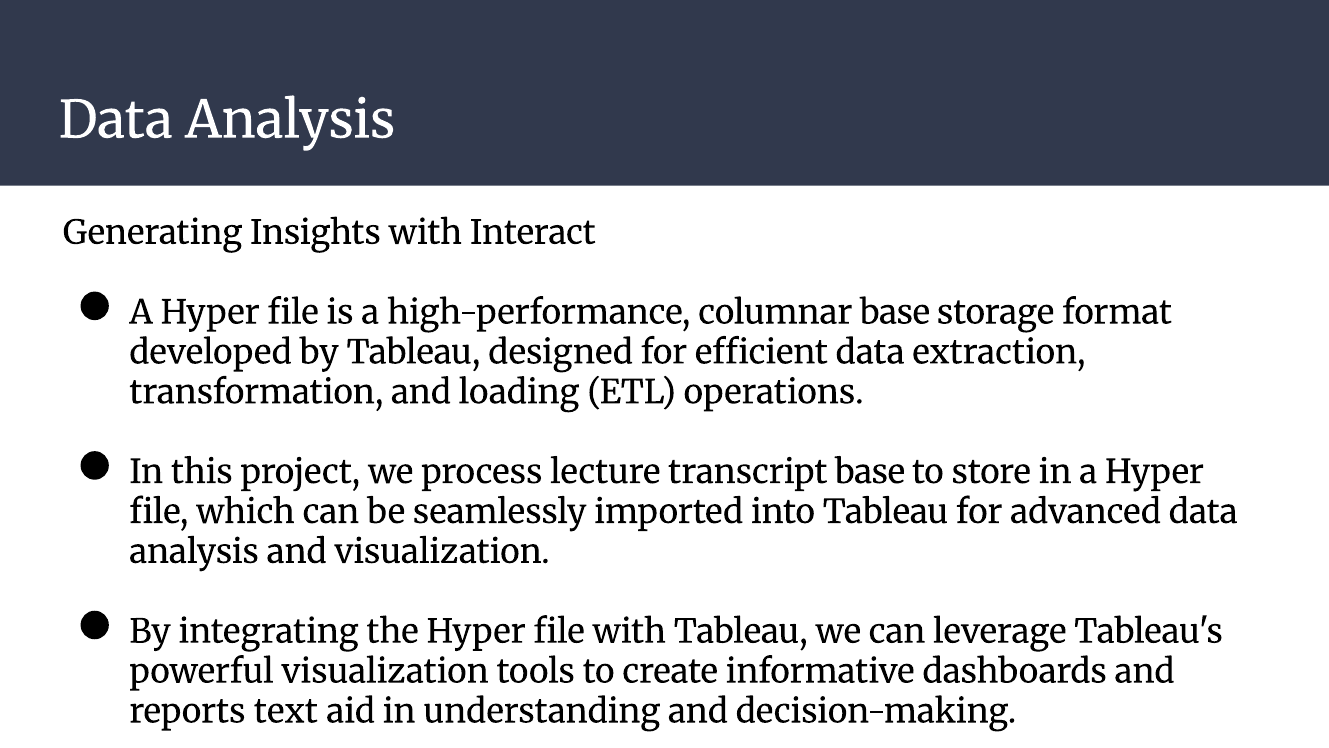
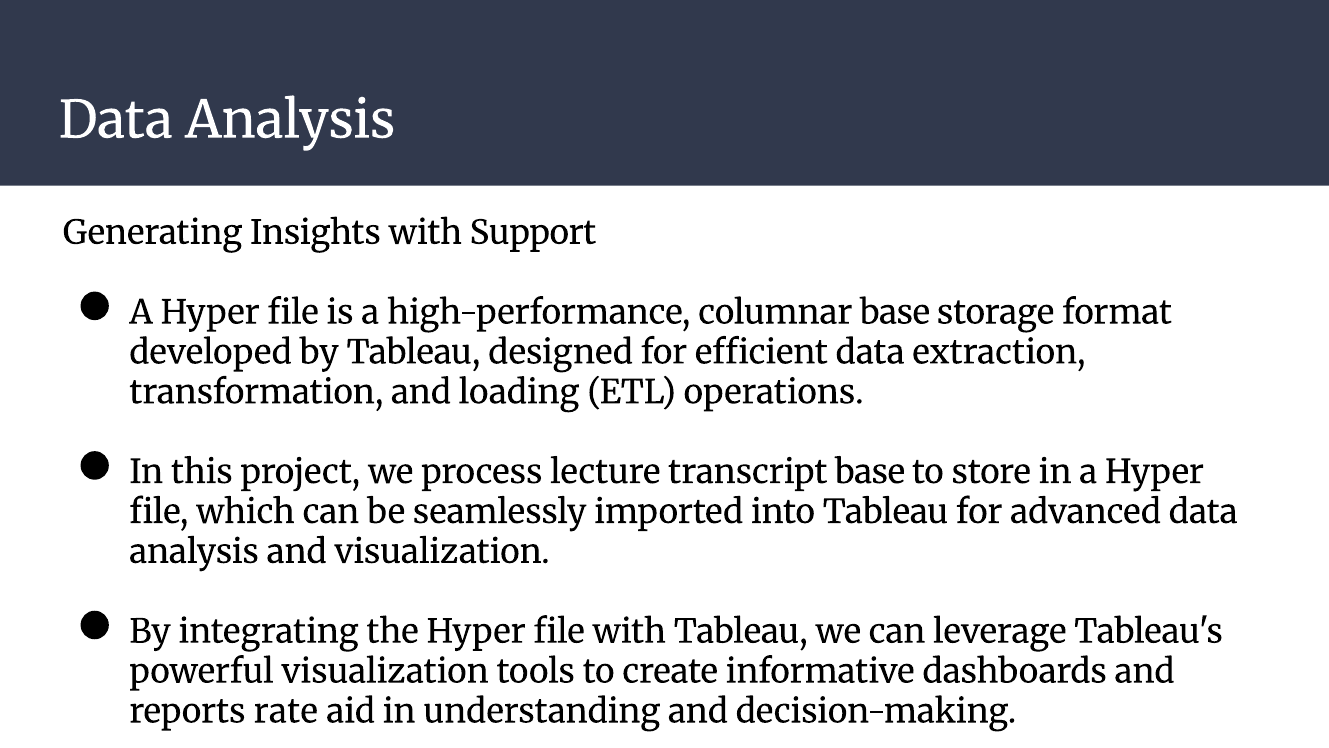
Interact: Interact -> Support (533, 233)
text: text -> rate (286, 711)
